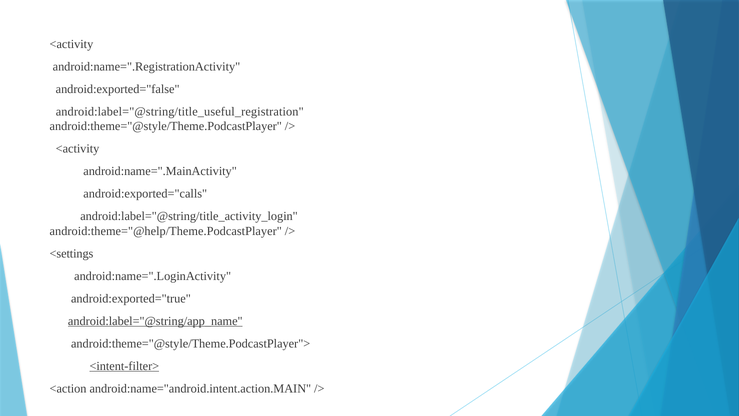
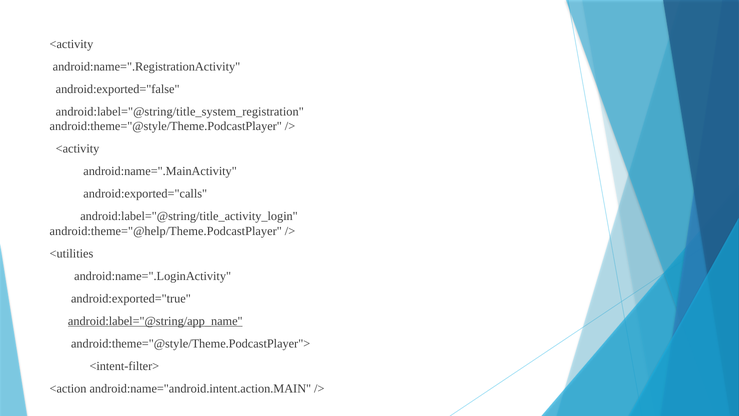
android:label="@string/title_useful_registration: android:label="@string/title_useful_registration -> android:label="@string/title_system_registration (180, 111)
<settings: <settings -> <utilities (71, 253)
<intent-filter> underline: present -> none (124, 366)
